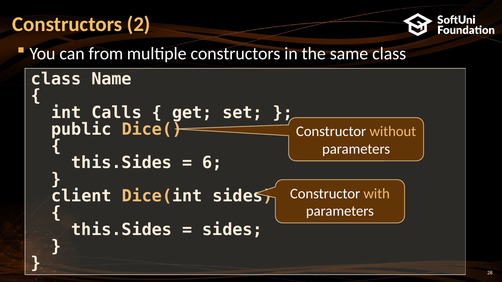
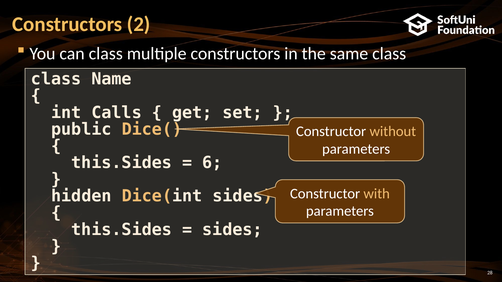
can from: from -> class (106, 54)
client: client -> hidden (81, 196)
